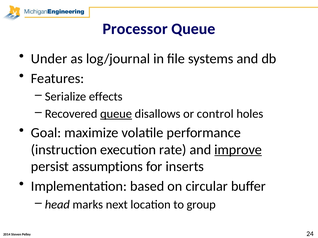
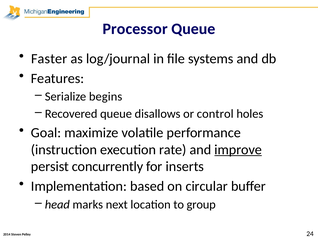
Under: Under -> Faster (49, 59)
effects: effects -> begins (106, 97)
queue underline: present -> none (116, 114)
assumptions: assumptions -> concurrently (108, 167)
